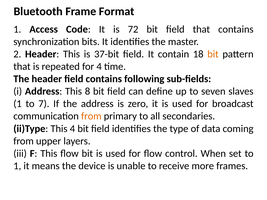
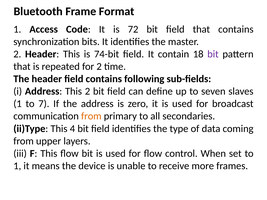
37-bit: 37-bit -> 74-bit (107, 54)
bit colour: orange -> purple (213, 54)
for 4: 4 -> 2 (99, 67)
This 8: 8 -> 2 (87, 91)
